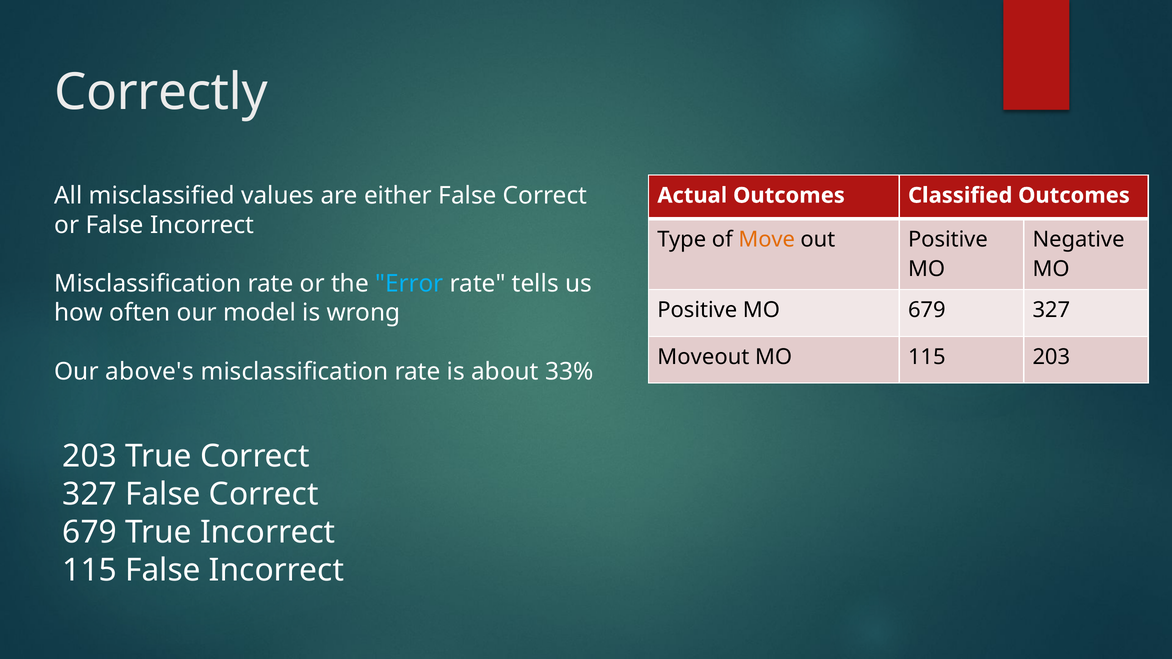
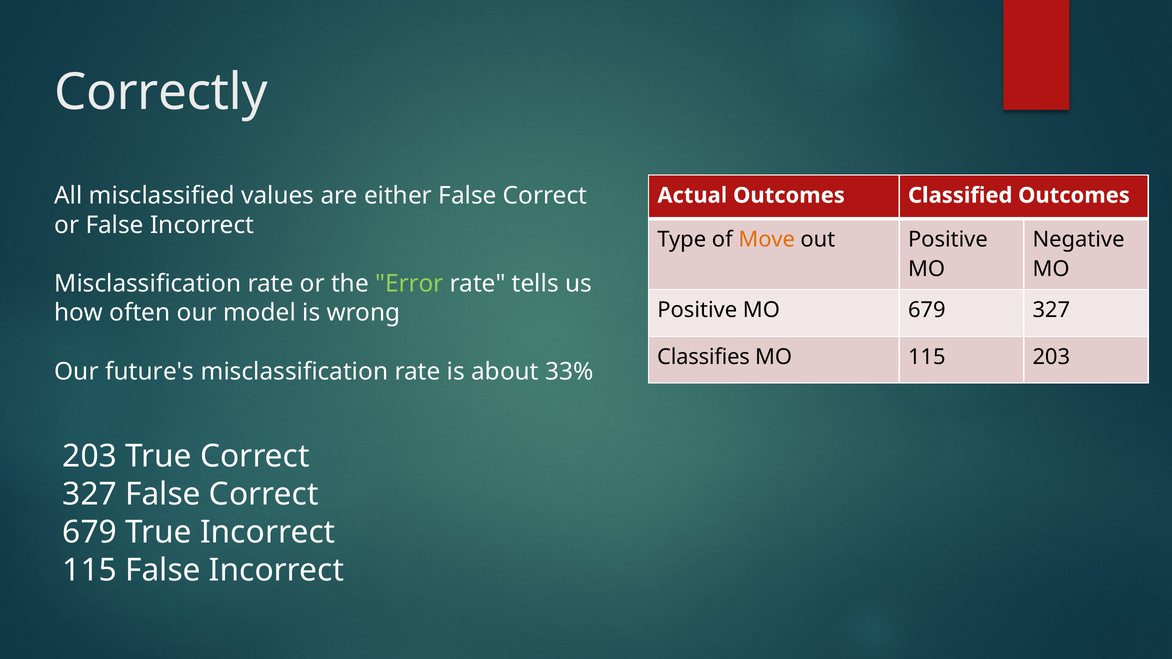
Error colour: light blue -> light green (409, 284)
Moveout: Moveout -> Classifies (703, 357)
above's: above's -> future's (150, 372)
